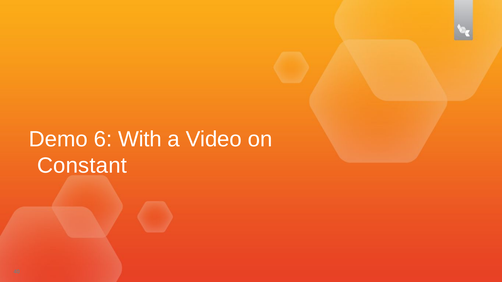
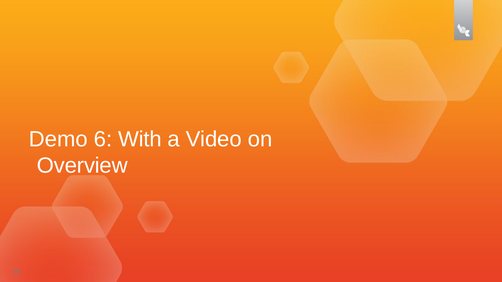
Constant: Constant -> Overview (82, 166)
